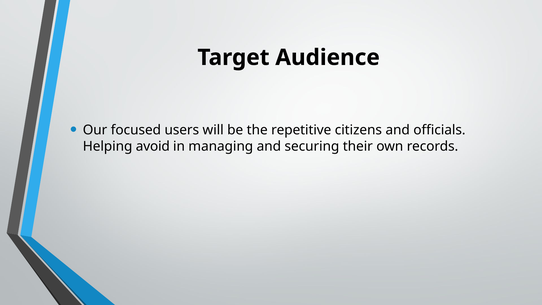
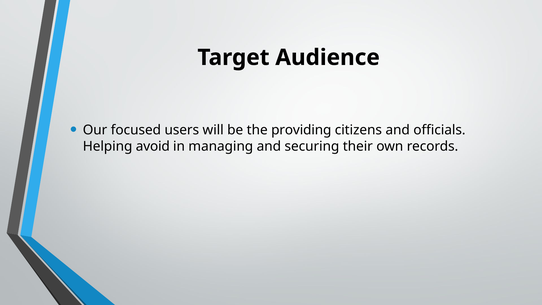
repetitive: repetitive -> providing (301, 130)
